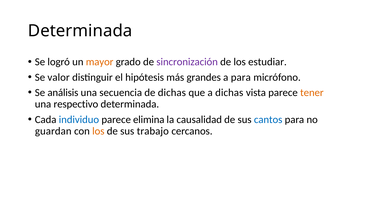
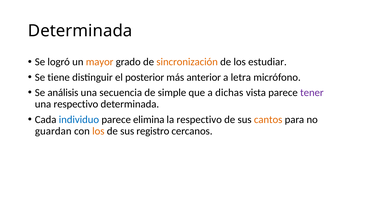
sincronización colour: purple -> orange (187, 62)
valor: valor -> tiene (59, 77)
hipótesis: hipótesis -> posterior (145, 77)
grandes: grandes -> anterior (204, 77)
a para: para -> letra (241, 77)
de dichas: dichas -> simple (172, 93)
tener colour: orange -> purple (312, 93)
la causalidad: causalidad -> respectivo (199, 120)
cantos colour: blue -> orange (268, 120)
trabajo: trabajo -> registro (153, 131)
